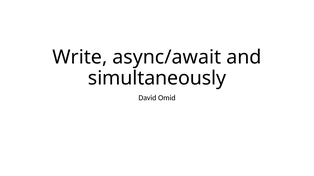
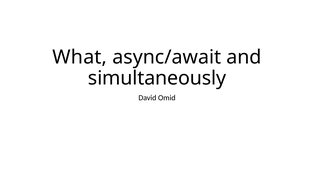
Write: Write -> What (80, 57)
